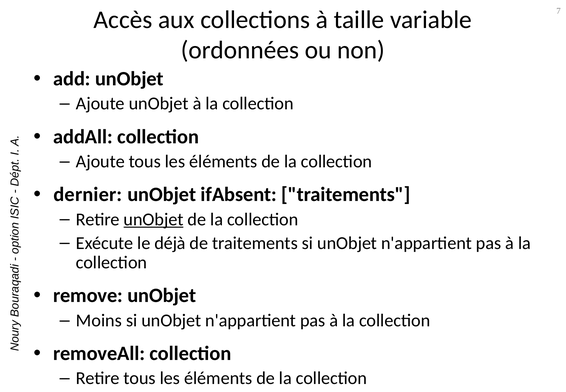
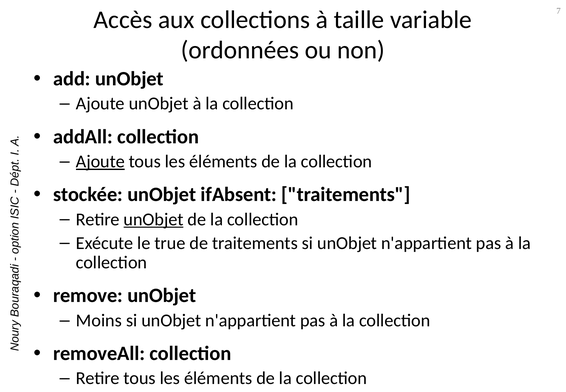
Ajoute underline: none -> present (100, 161)
dernier: dernier -> stockée (88, 194)
déjà: déjà -> true (170, 243)
